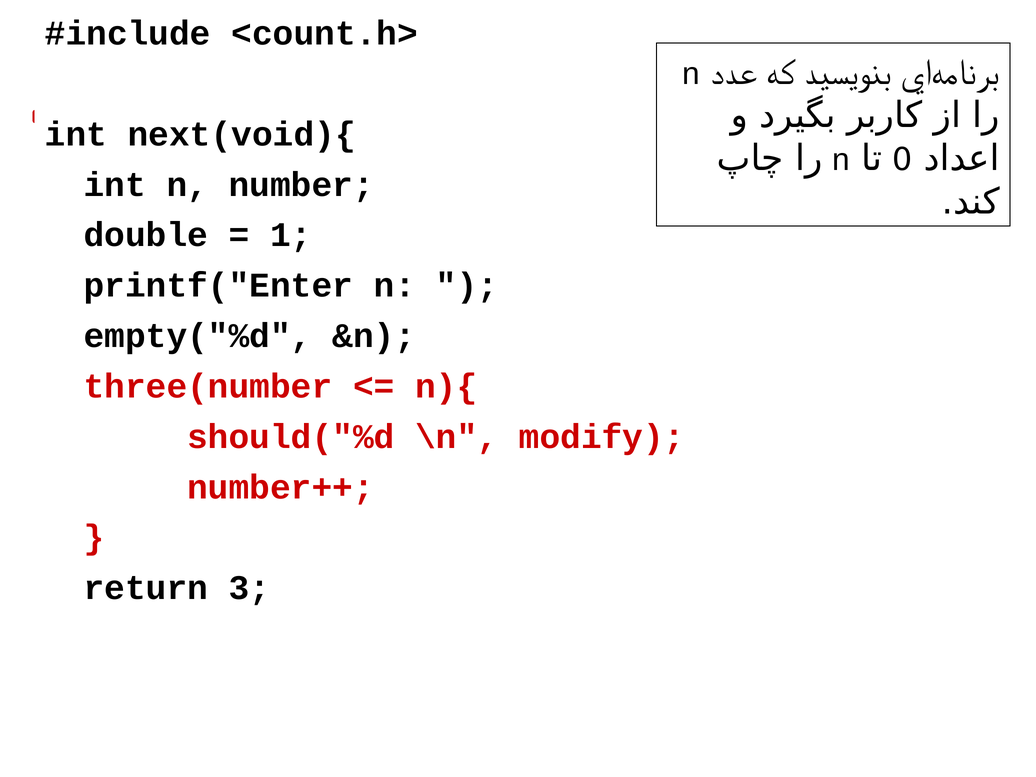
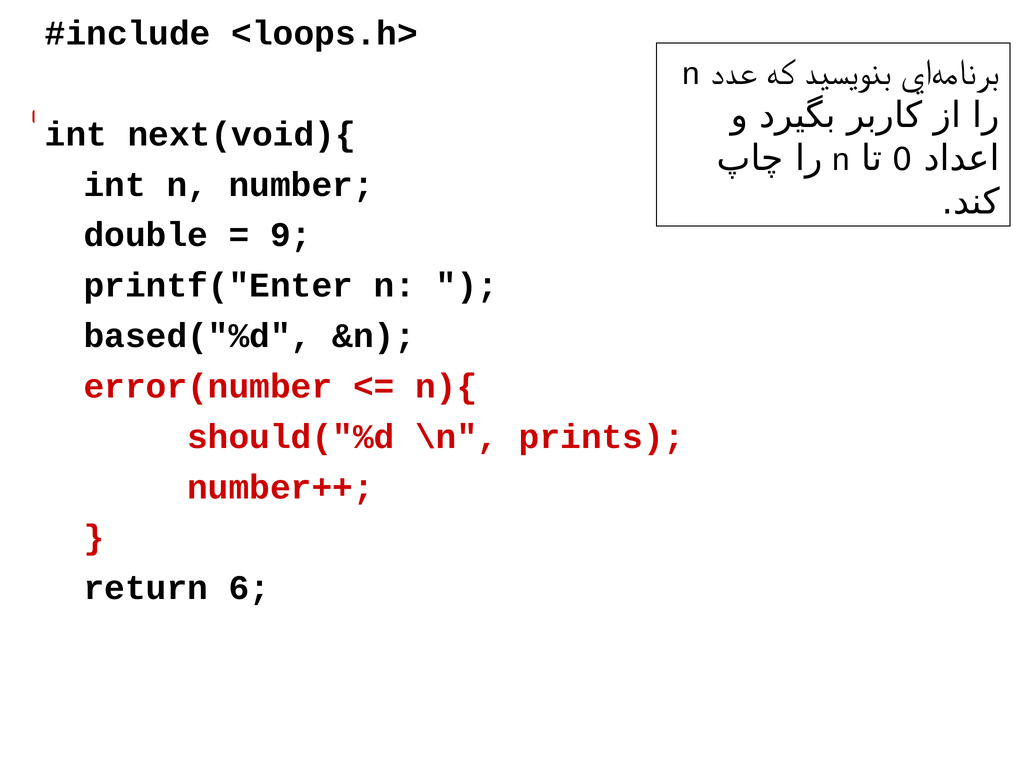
<count.h>: <count.h> -> <loops.h> (325, 33)
1: 1 -> 9 (291, 235)
empty("%d: empty("%d -> based("%d (198, 336)
three(number: three(number -> error(number (208, 386)
modify: modify -> prints (602, 437)
3: 3 -> 6 (249, 588)
